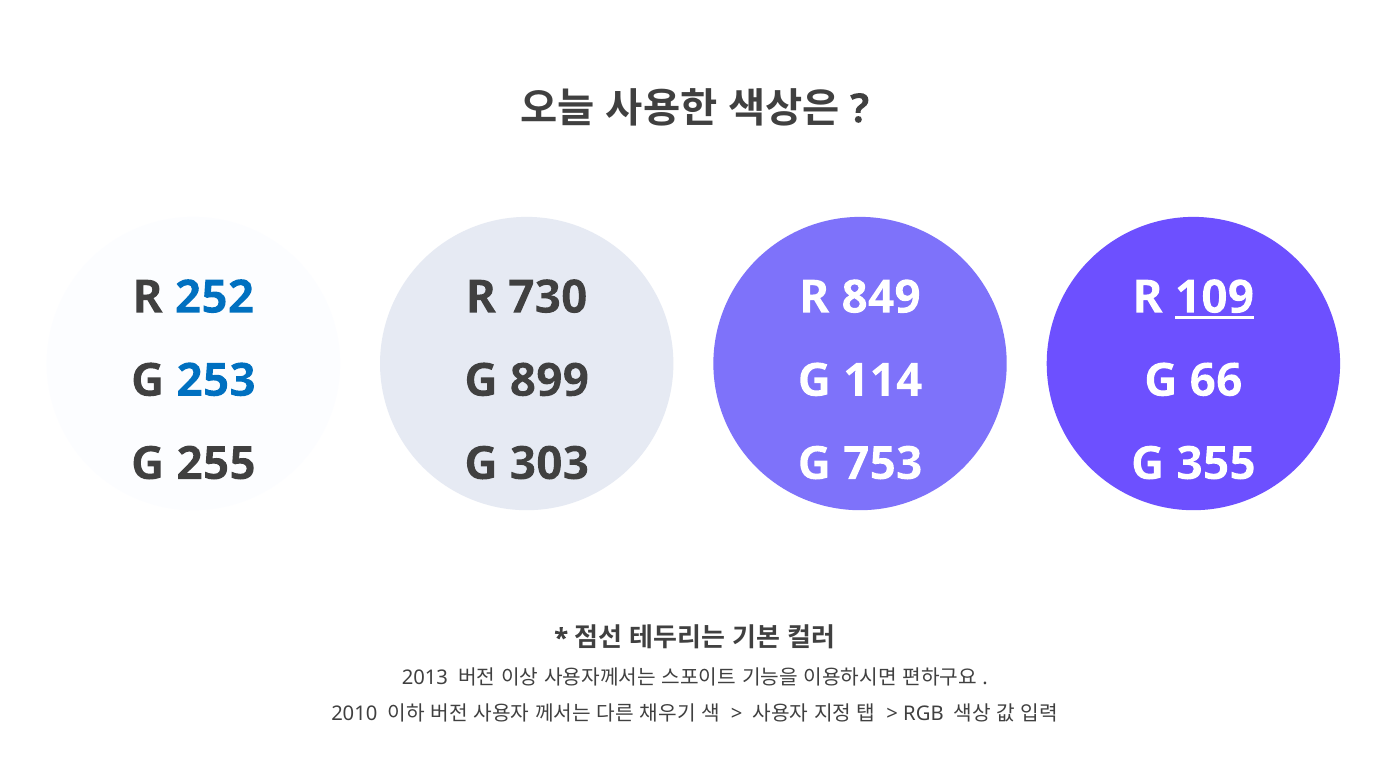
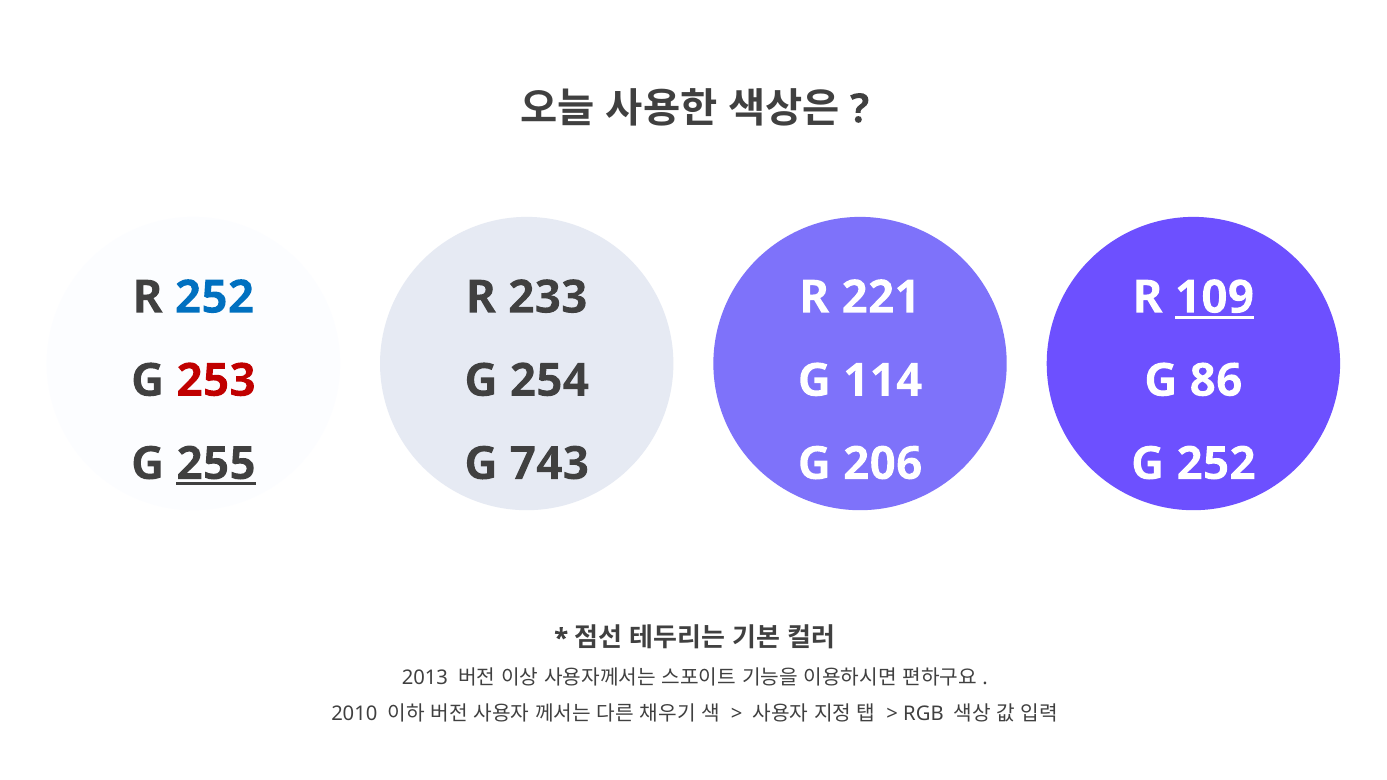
730: 730 -> 233 (548, 297)
849: 849 -> 221 (881, 297)
253 colour: blue -> red (216, 381)
899: 899 -> 254 (549, 381)
66: 66 -> 86 (1216, 381)
255 underline: none -> present (216, 464)
303: 303 -> 743 (549, 464)
753: 753 -> 206 (883, 464)
G 355: 355 -> 252 (1216, 464)
